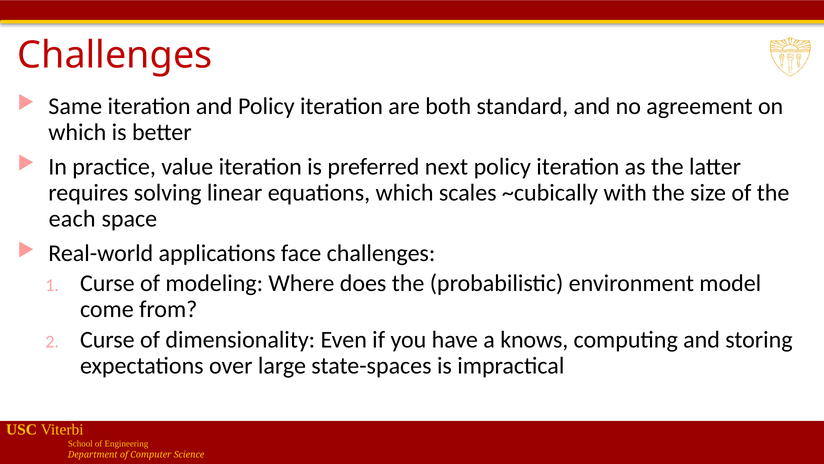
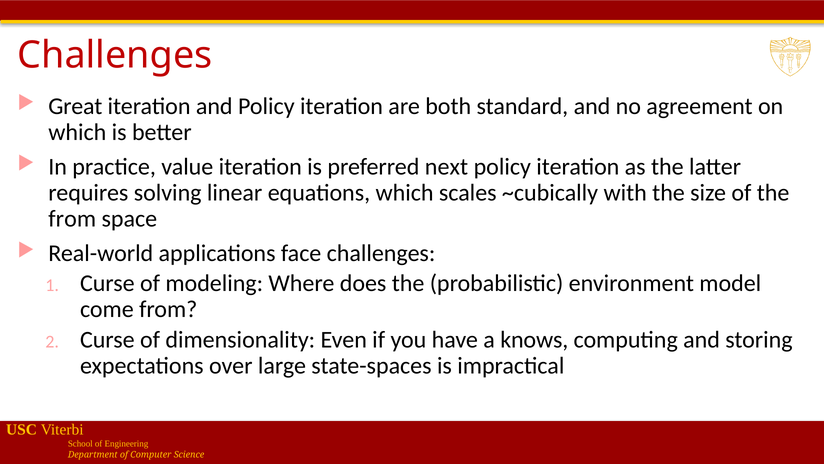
Same: Same -> Great (75, 106)
each: each -> from (72, 218)
